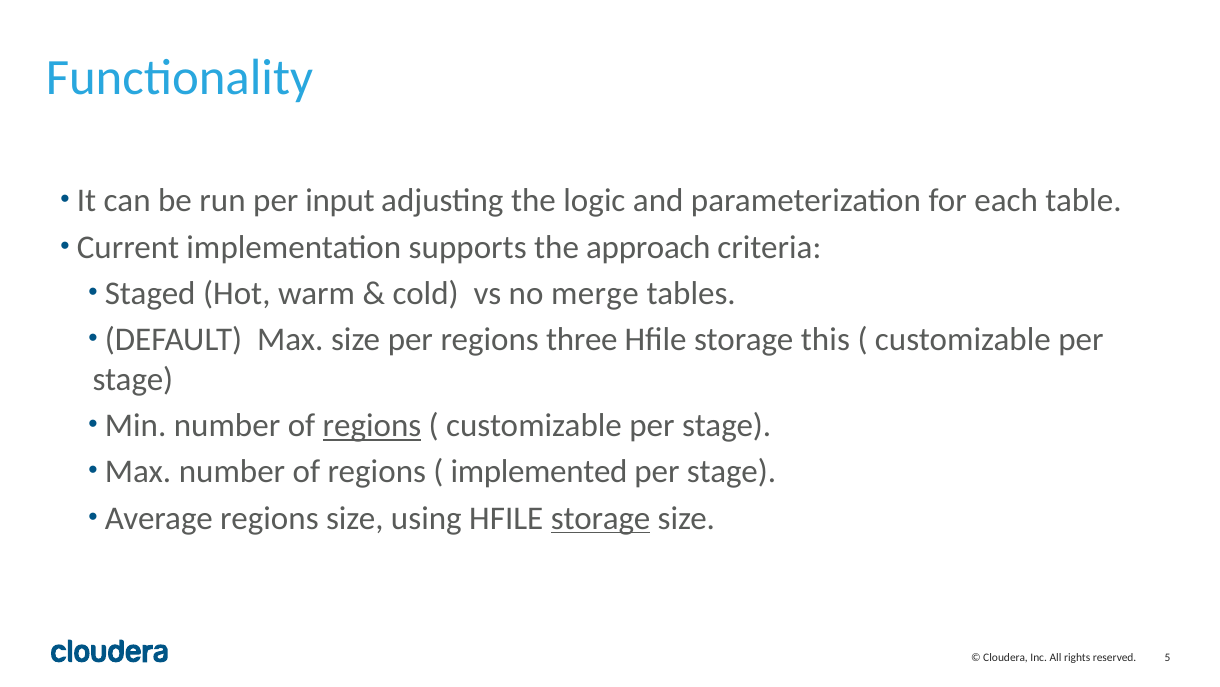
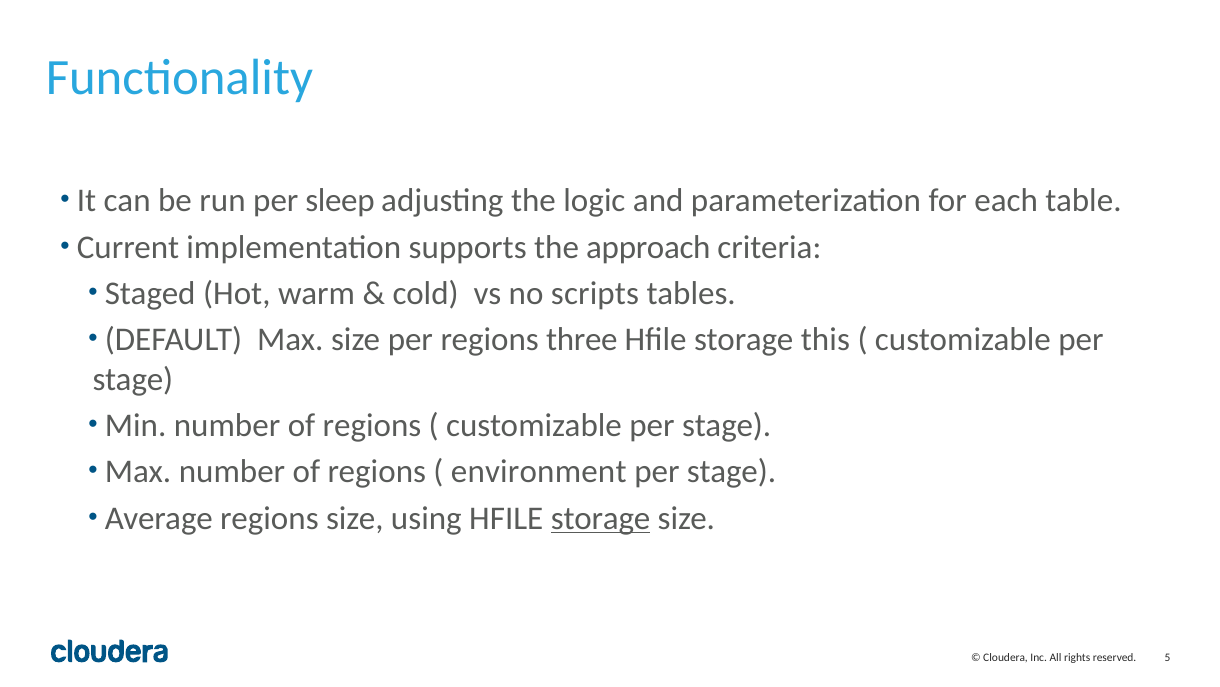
input: input -> sleep (340, 201)
merge: merge -> scripts (595, 293)
regions underline: present -> none (372, 425)
implemented: implemented -> environment (539, 472)
